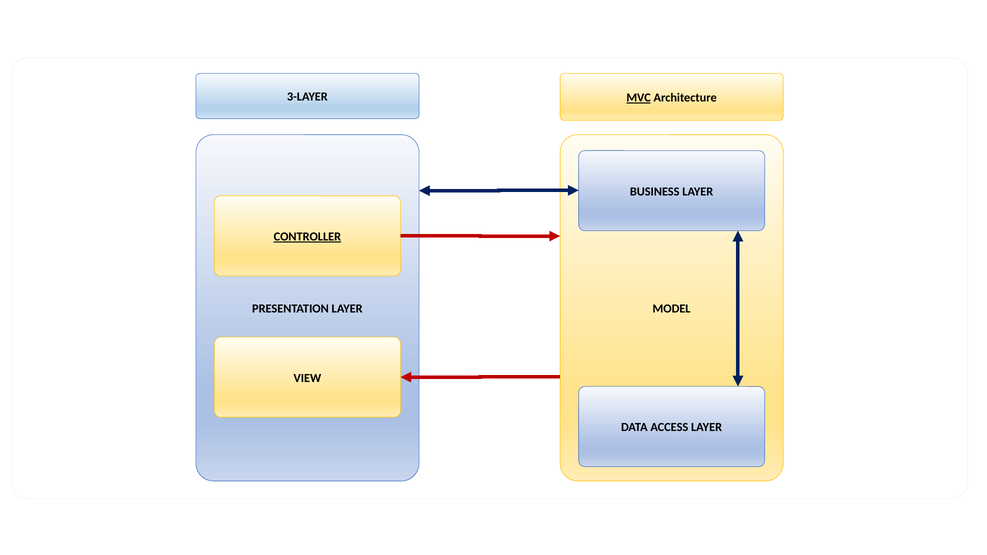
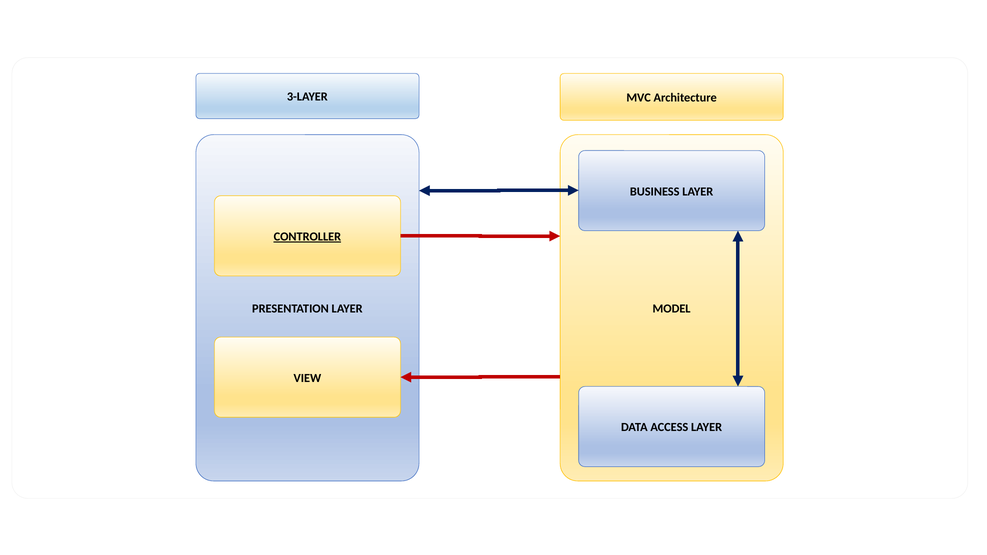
MVC underline: present -> none (639, 98)
